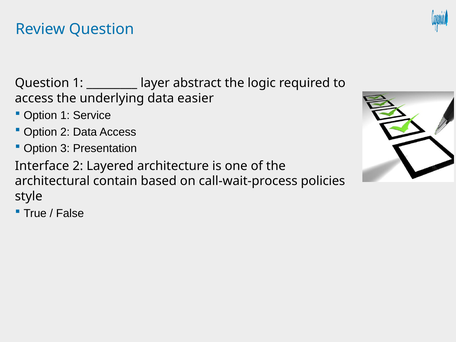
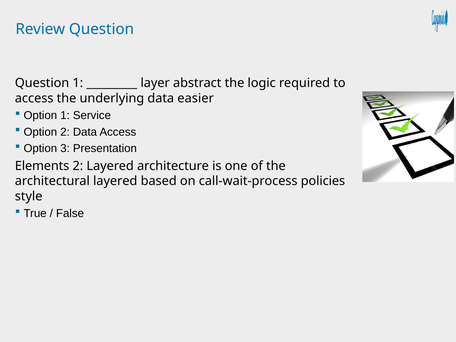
Interface: Interface -> Elements (42, 166)
architectural contain: contain -> layered (115, 181)
